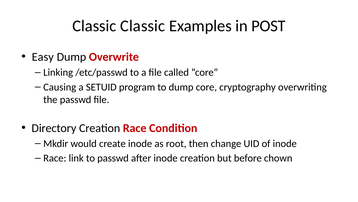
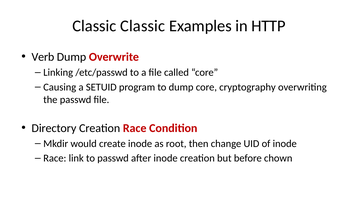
POST: POST -> HTTP (268, 26)
Easy: Easy -> Verb (43, 57)
